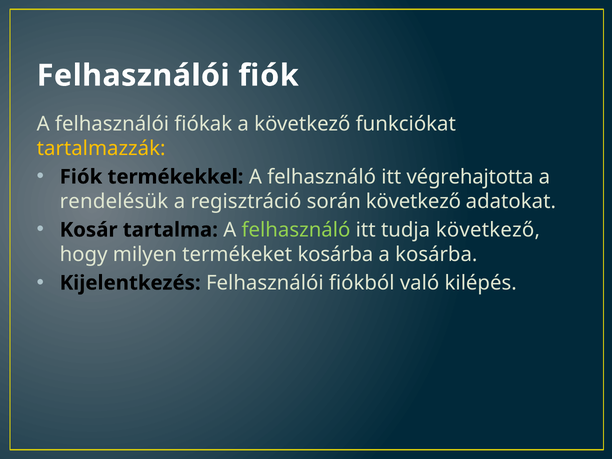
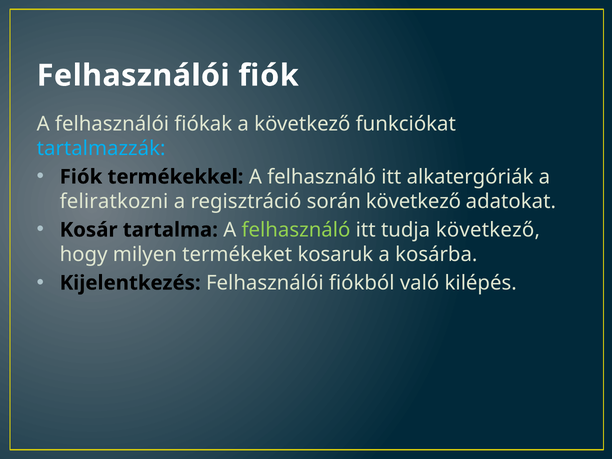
tartalmazzák colour: yellow -> light blue (101, 148)
végrehajtotta: végrehajtotta -> alkatergóriák (470, 177)
rendelésük: rendelésük -> feliratkozni (114, 201)
termékeket kosárba: kosárba -> kosaruk (335, 254)
